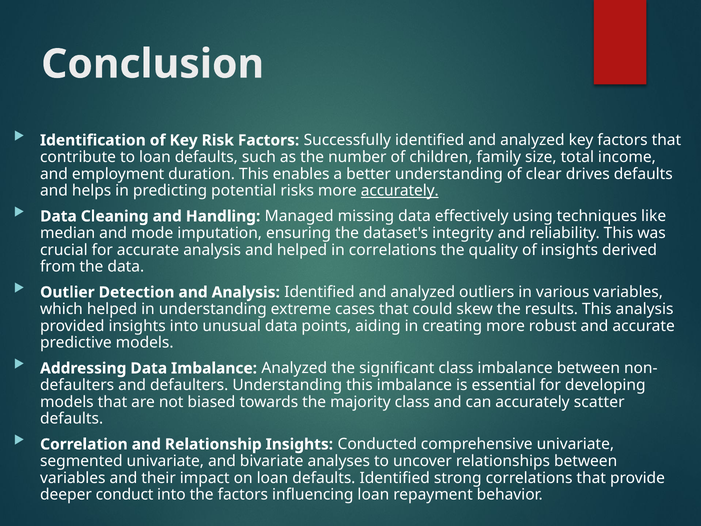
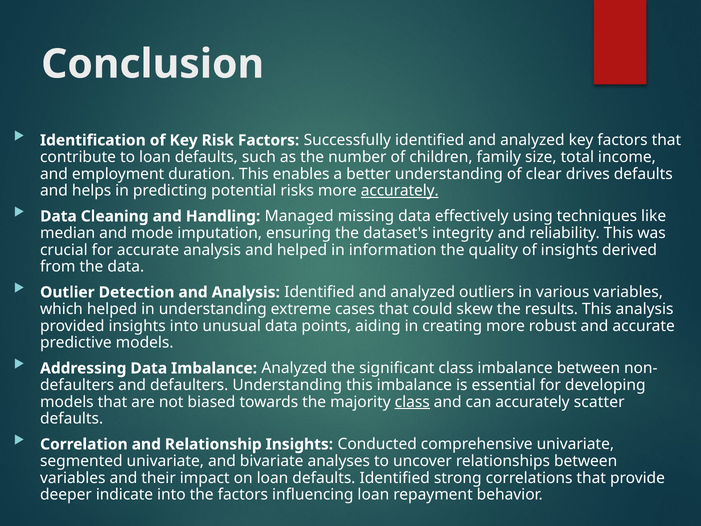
in correlations: correlations -> information (393, 250)
class underline: none -> present (412, 402)
conduct: conduct -> indicate (125, 495)
